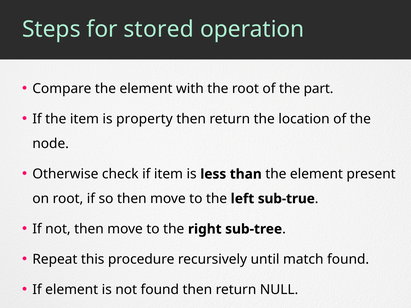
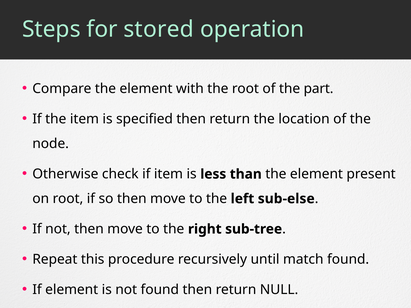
property: property -> specified (145, 119)
sub-true: sub-true -> sub-else (286, 199)
